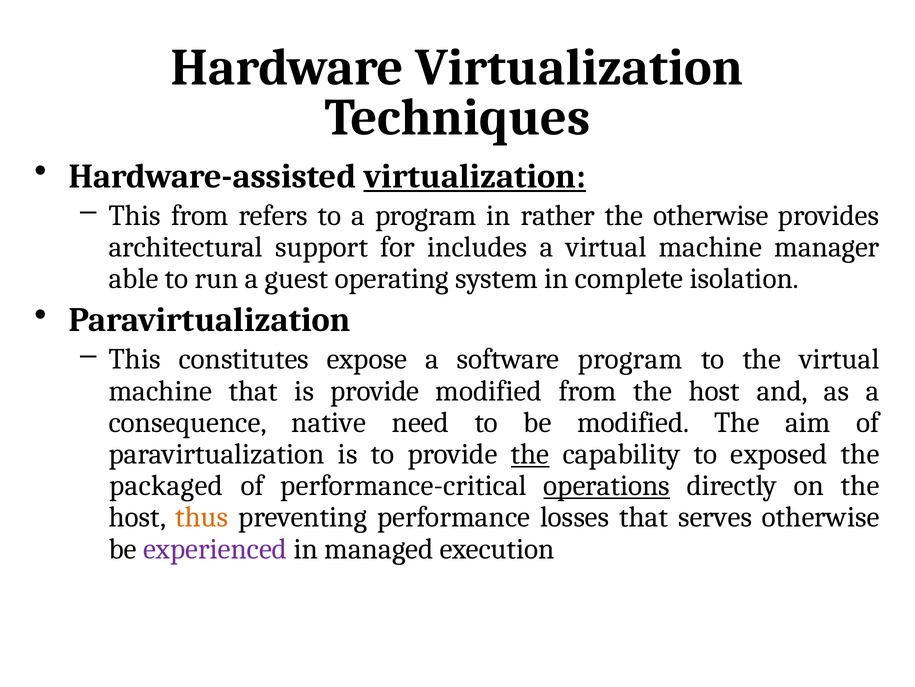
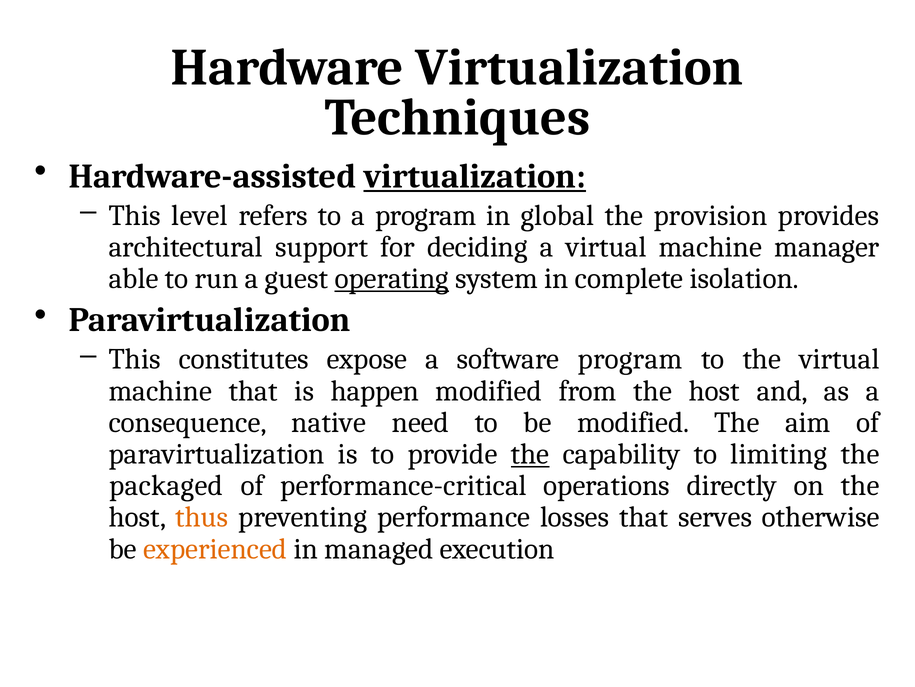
This from: from -> level (200, 215)
rather: rather -> global (558, 215)
the otherwise: otherwise -> provision (711, 215)
includes: includes -> deciding (477, 247)
operating underline: none -> present (392, 278)
is provide: provide -> happen (375, 391)
exposed: exposed -> limiting (779, 454)
operations underline: present -> none (607, 485)
experienced colour: purple -> orange (215, 548)
